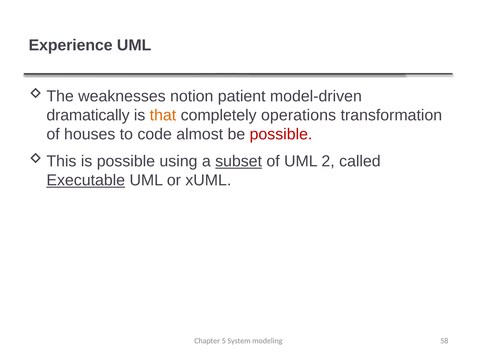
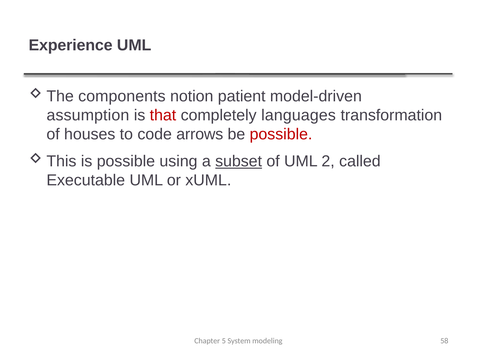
weaknesses: weaknesses -> components (122, 96)
dramatically: dramatically -> assumption (88, 116)
that colour: orange -> red (163, 116)
operations: operations -> languages (299, 116)
almost: almost -> arrows (200, 135)
Executable underline: present -> none (86, 181)
